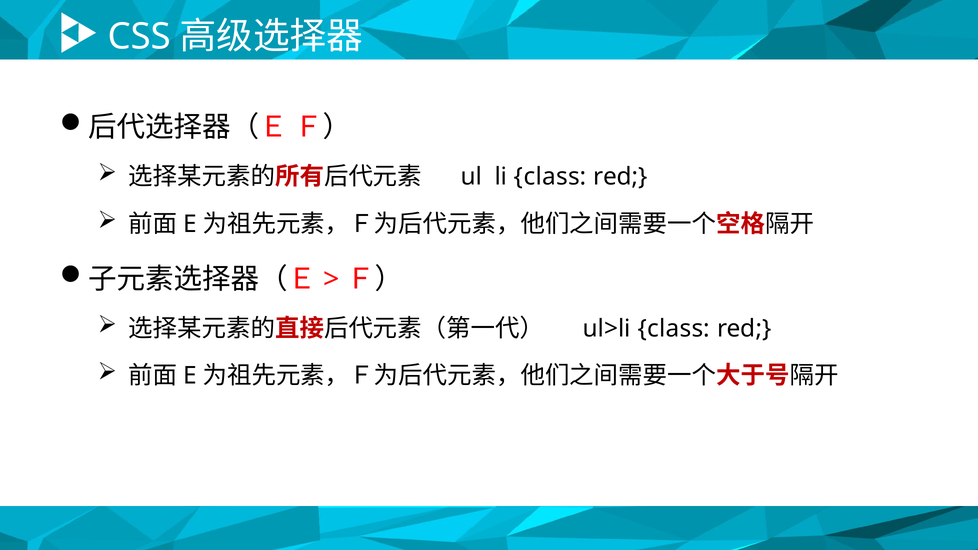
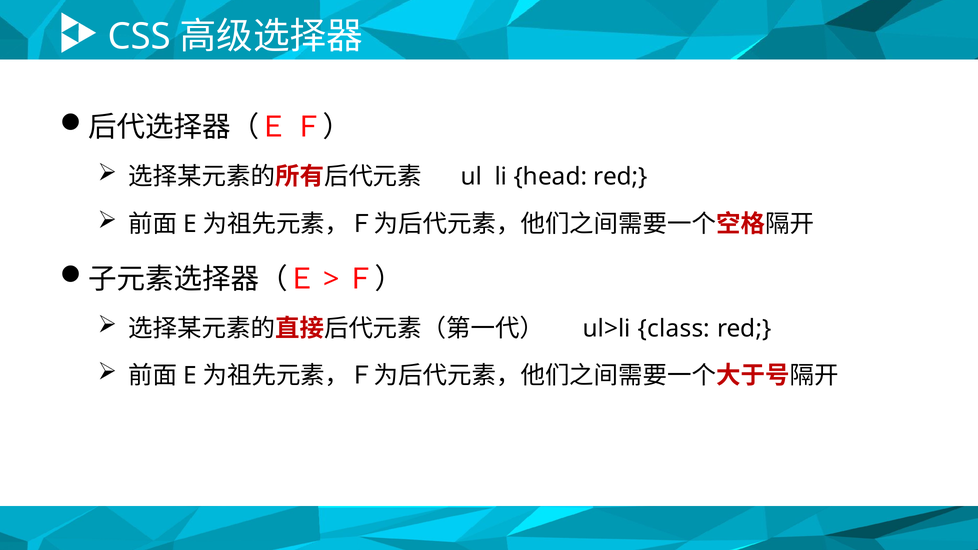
li class: class -> head (550, 177)
